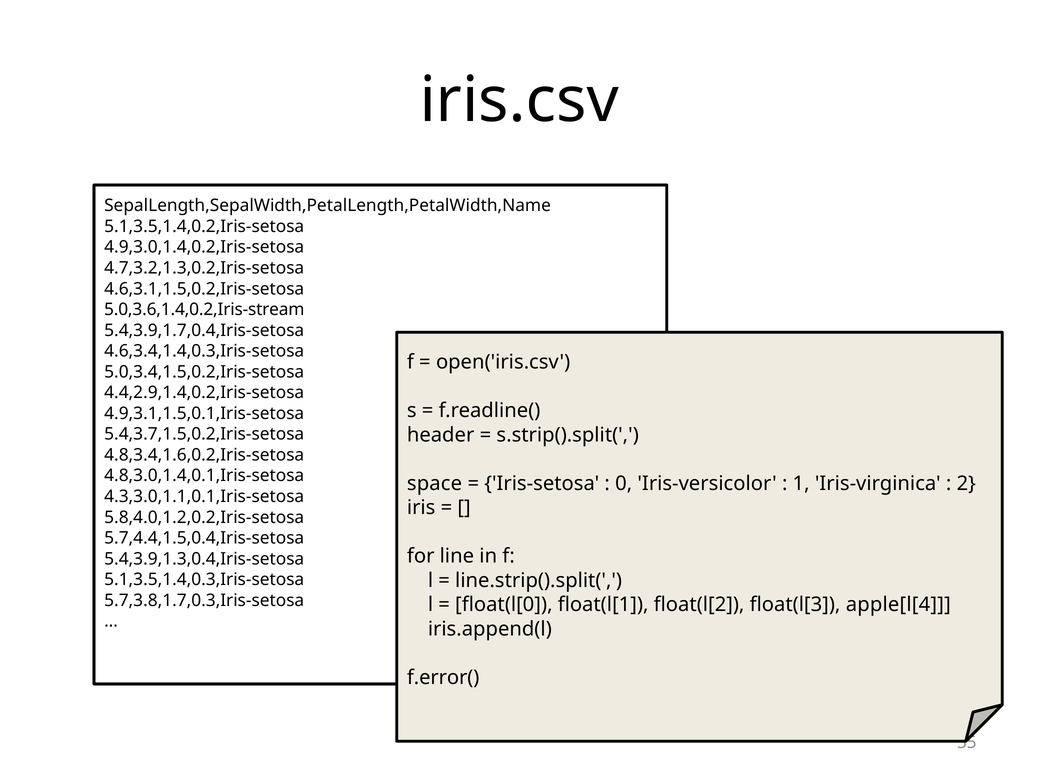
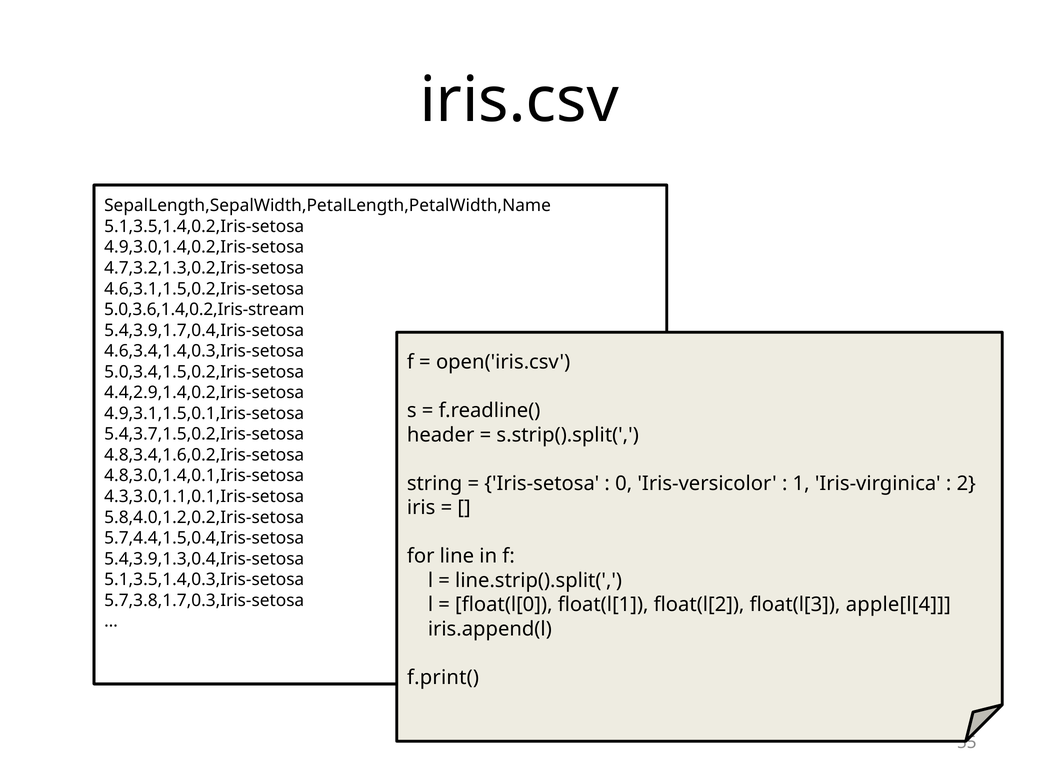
space: space -> string (435, 484)
f.error(: f.error( -> f.print( (443, 678)
